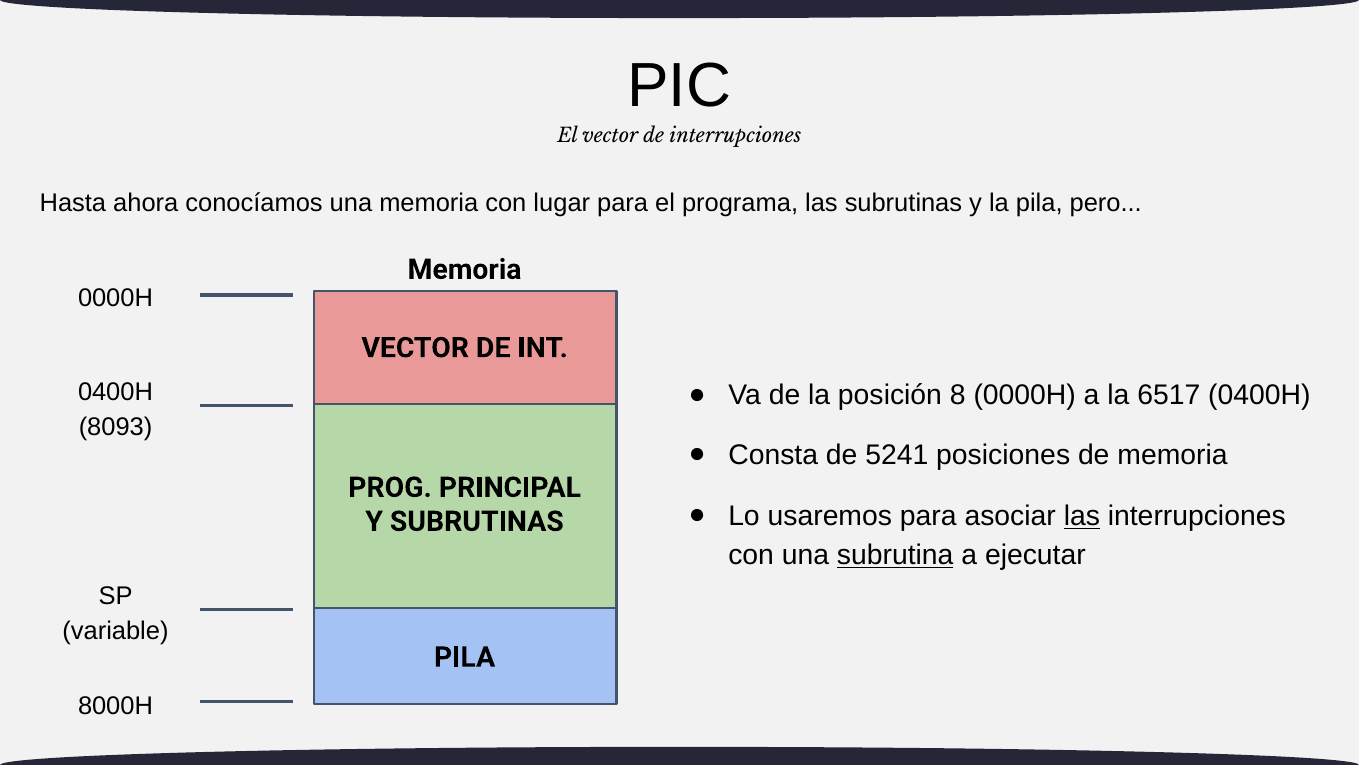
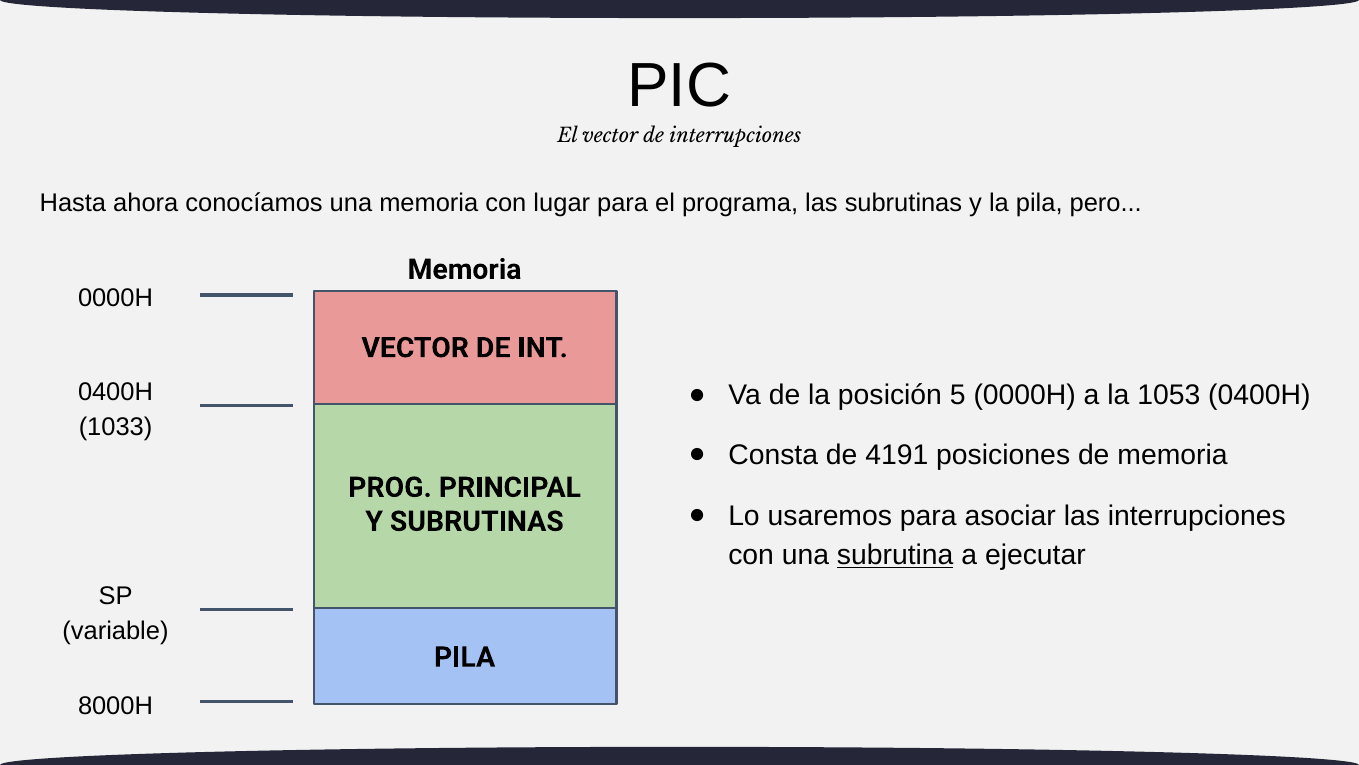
8: 8 -> 5 (958, 395)
6517: 6517 -> 1053 (1169, 395)
8093: 8093 -> 1033 (116, 427)
5241: 5241 -> 4191 (897, 455)
las underline: present -> none (1082, 516)
